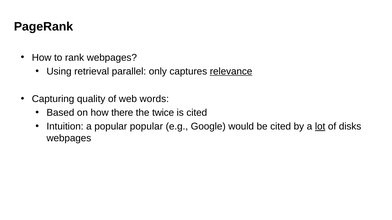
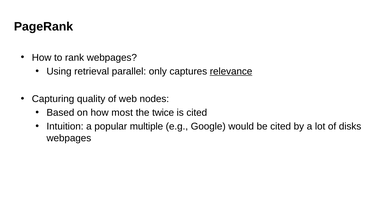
words: words -> nodes (154, 99)
there: there -> most (122, 113)
popular popular: popular -> multiple (146, 127)
lot underline: present -> none (320, 127)
